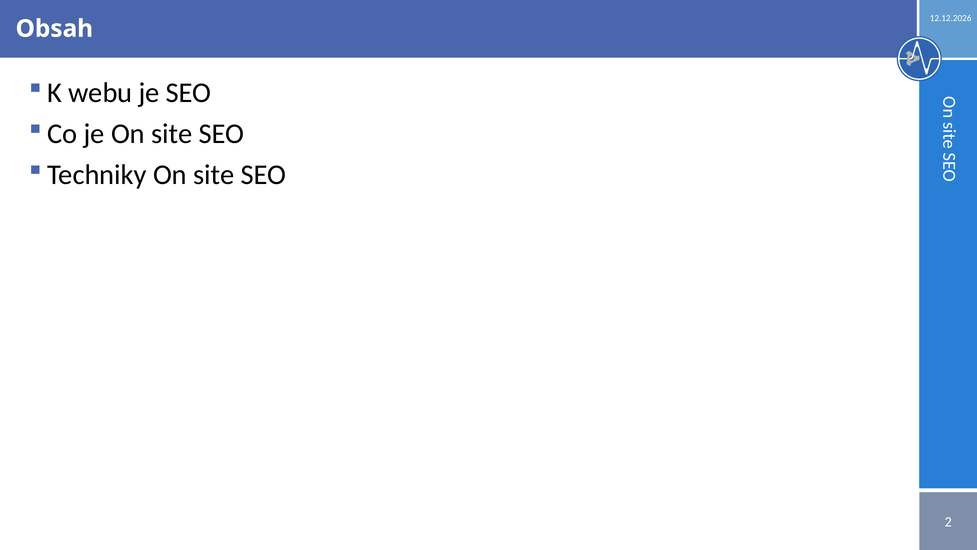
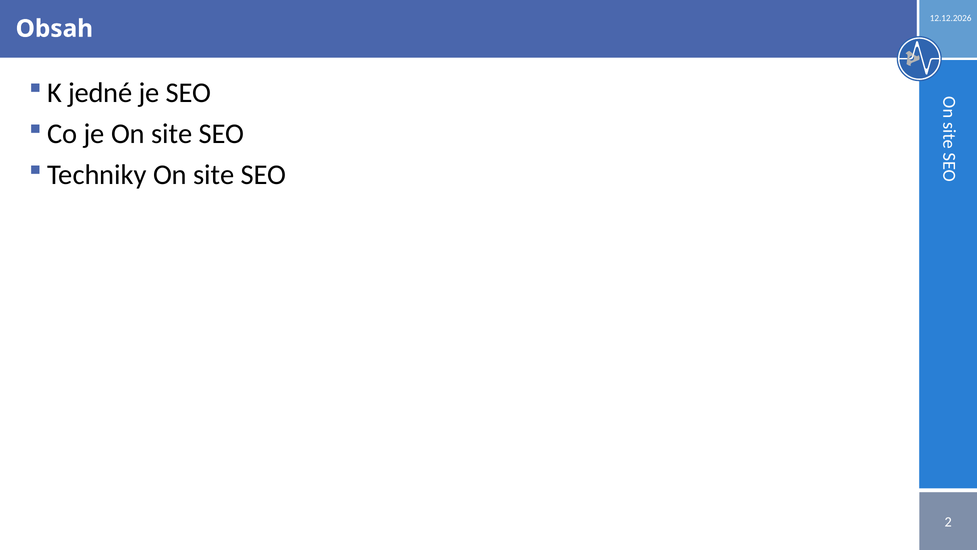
webu: webu -> jedné (100, 93)
